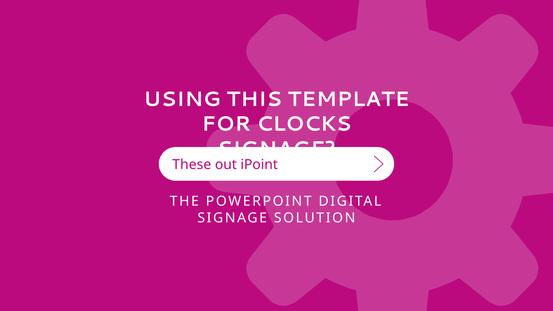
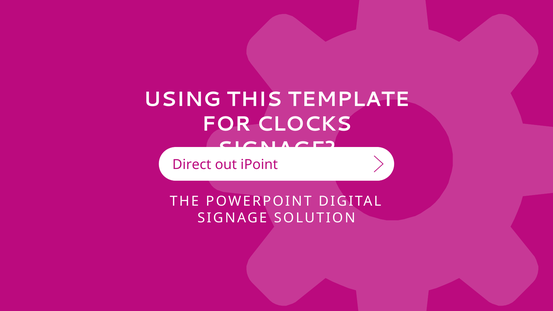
These: These -> Direct (192, 165)
